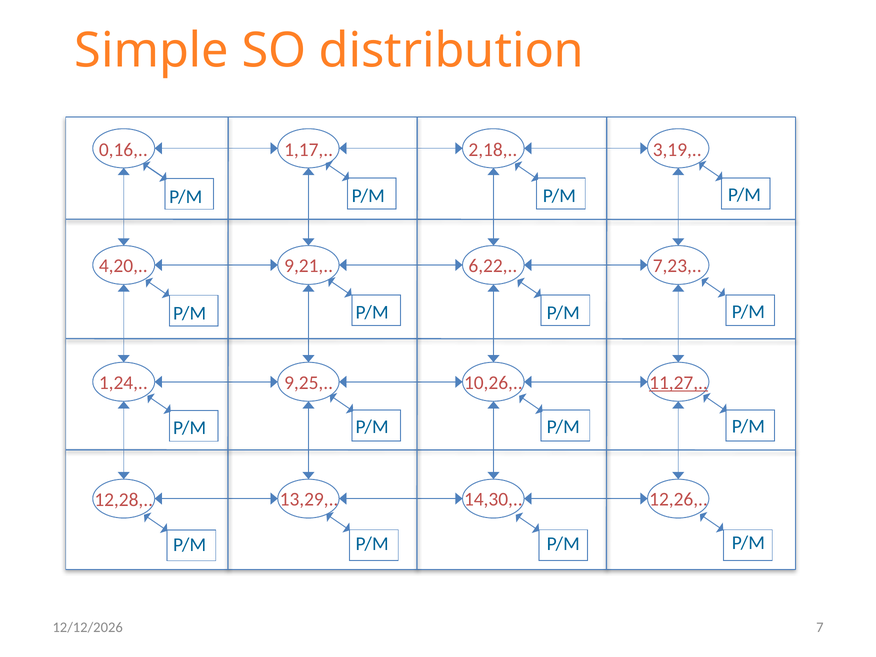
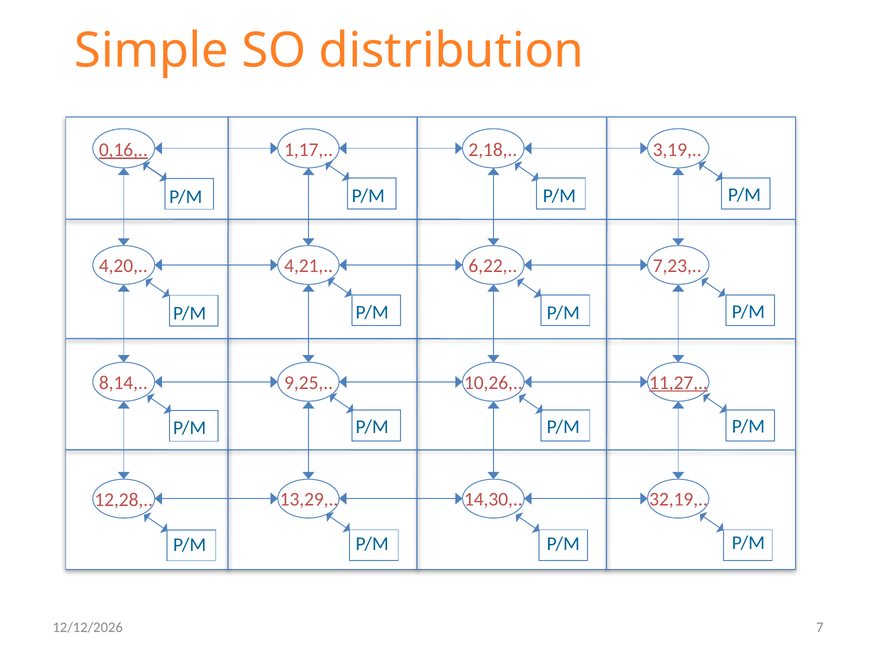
0,16 underline: none -> present (123, 150)
9,21: 9,21 -> 4,21 (309, 266)
1,24: 1,24 -> 8,14 (123, 383)
12,26: 12,26 -> 32,19 (679, 499)
